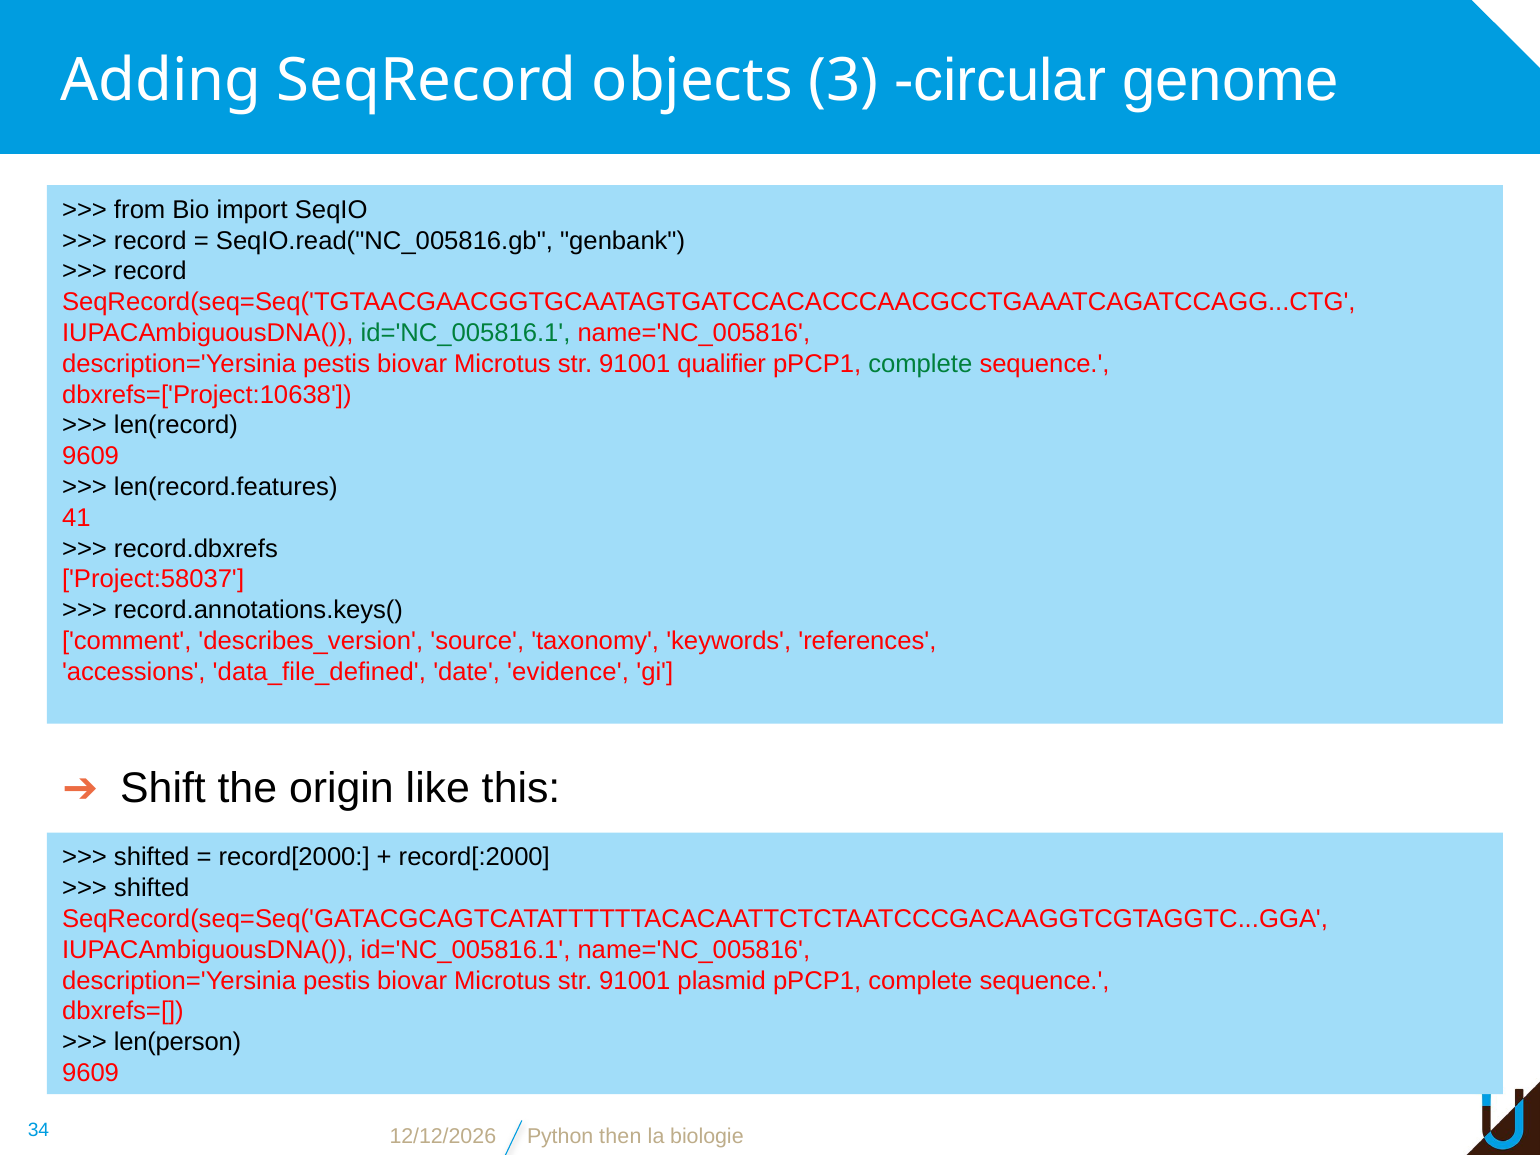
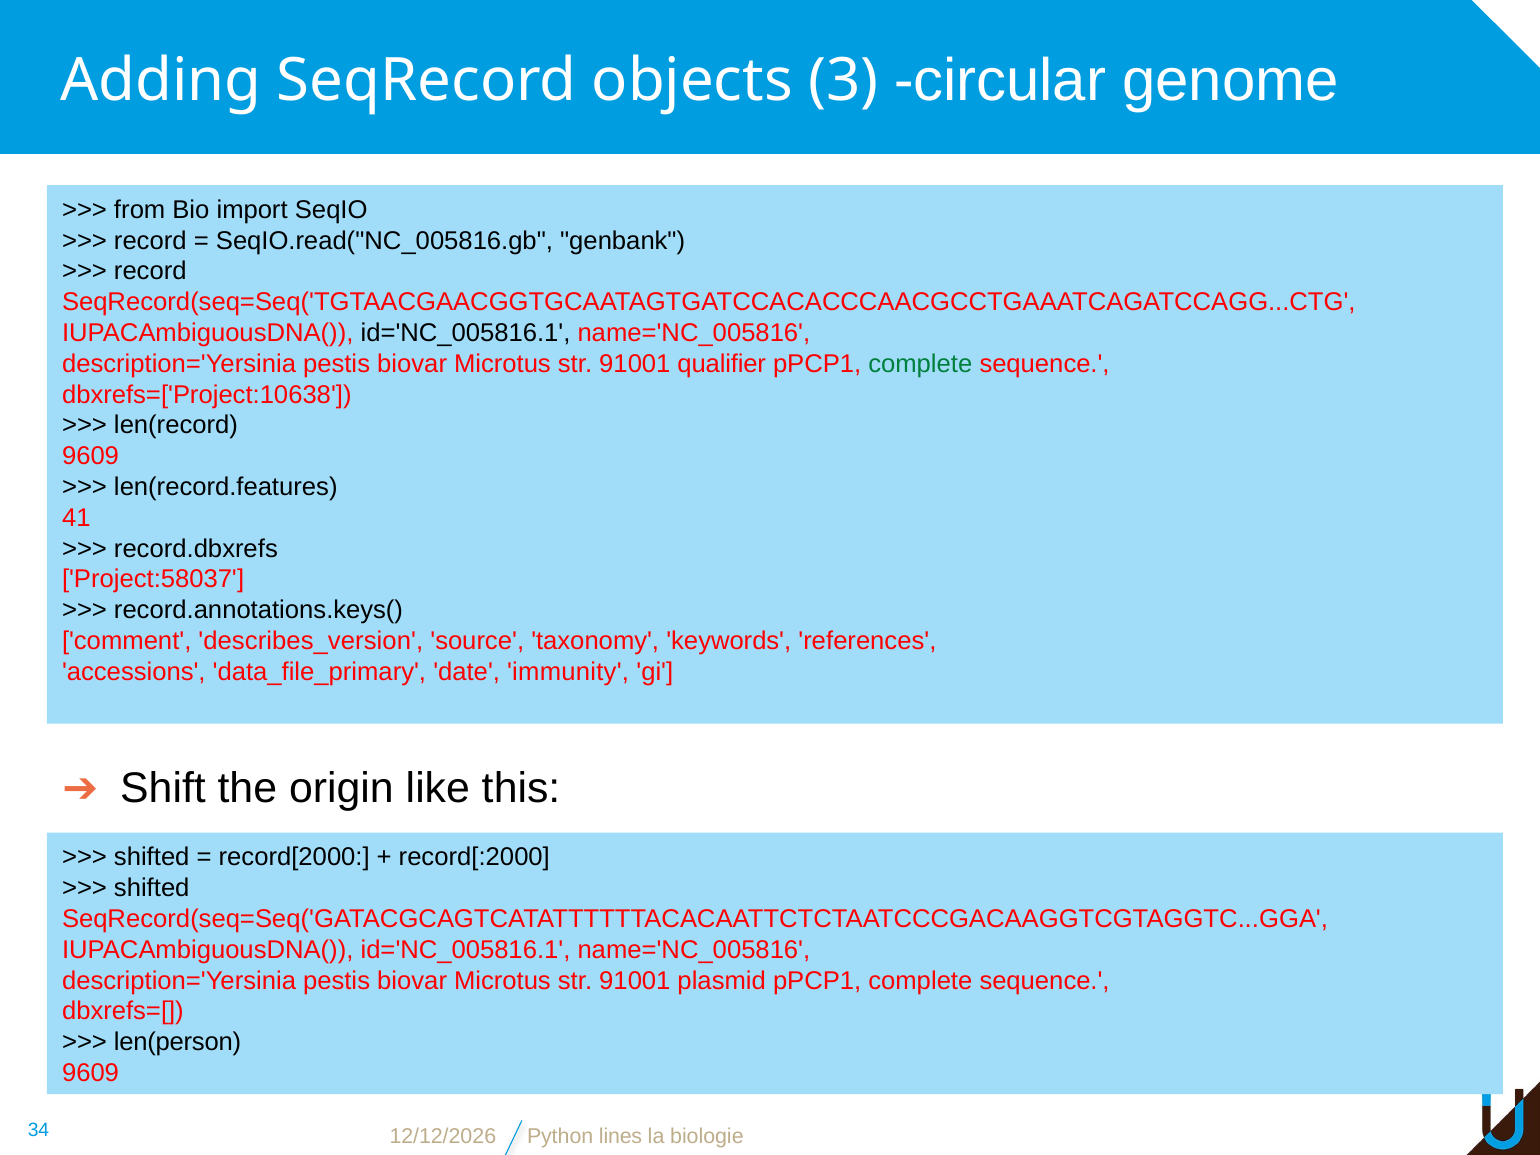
id='NC_005816.1 colour: green -> black (466, 333)
data_file_defined: data_file_defined -> data_file_primary (319, 672)
evidence: evidence -> immunity (568, 672)
then: then -> lines (621, 1137)
